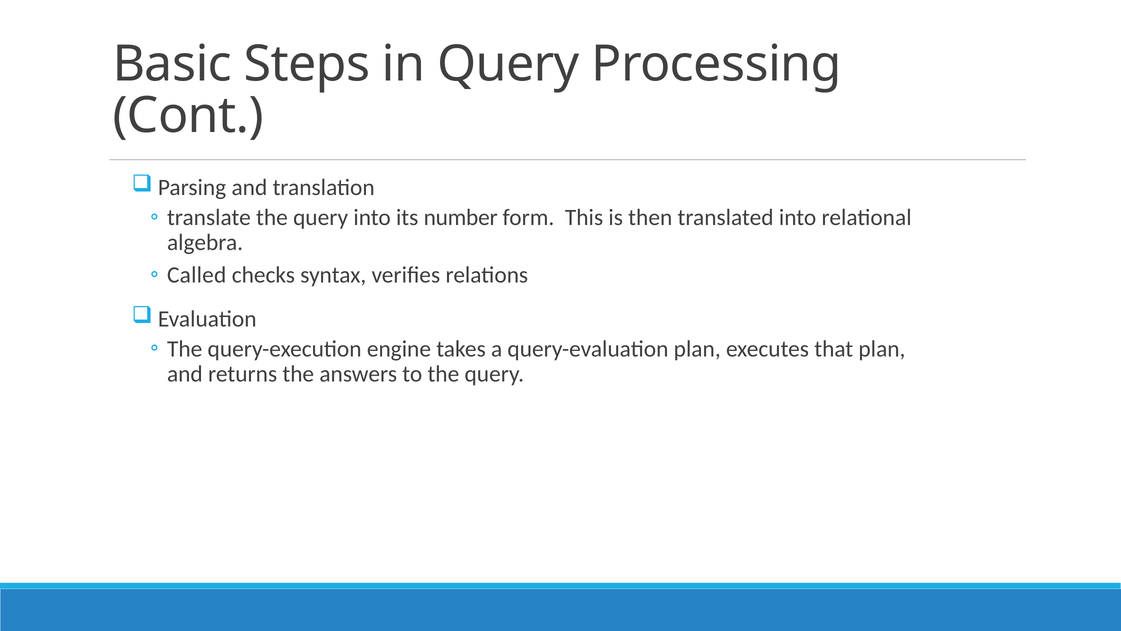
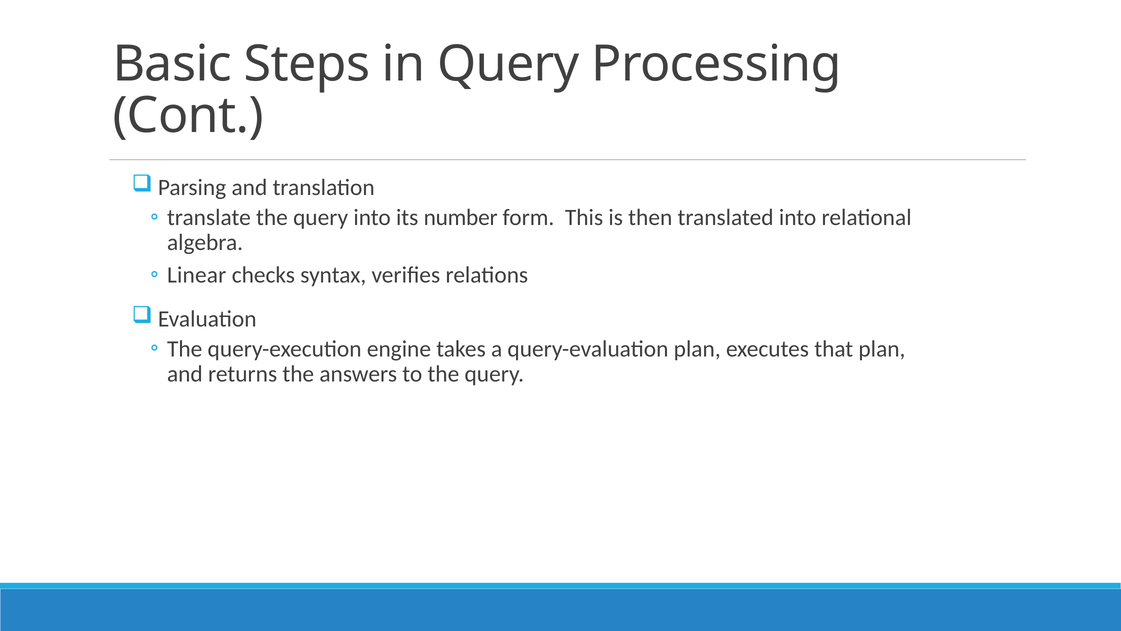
Called: Called -> Linear (197, 275)
